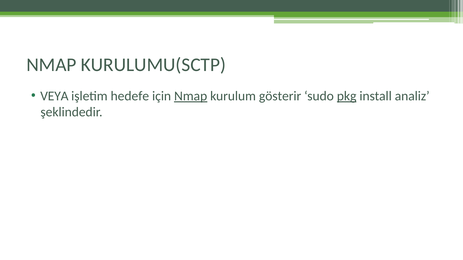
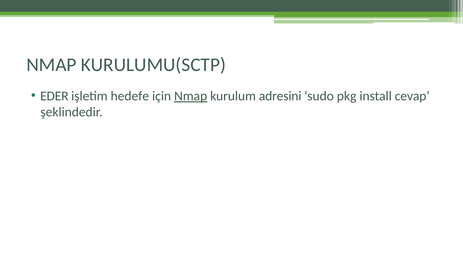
VEYA: VEYA -> EDER (54, 96)
gösterir: gösterir -> adresini (280, 96)
pkg underline: present -> none (347, 96)
analiz: analiz -> cevap (412, 96)
